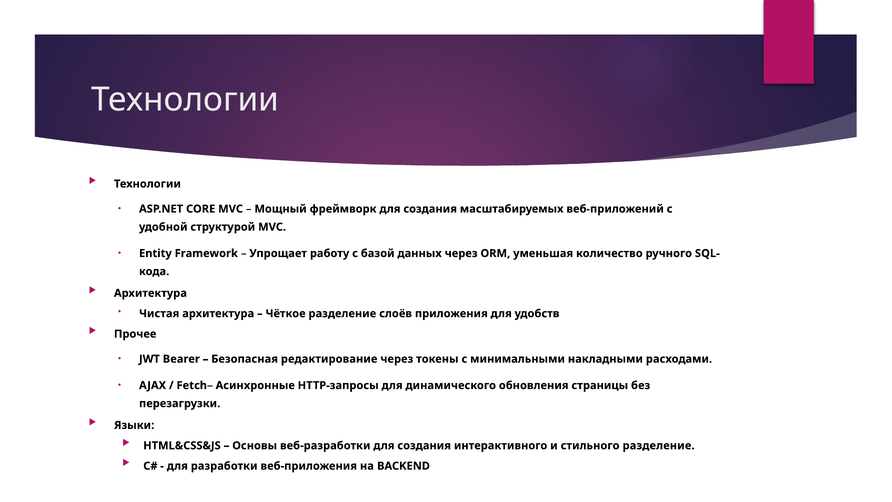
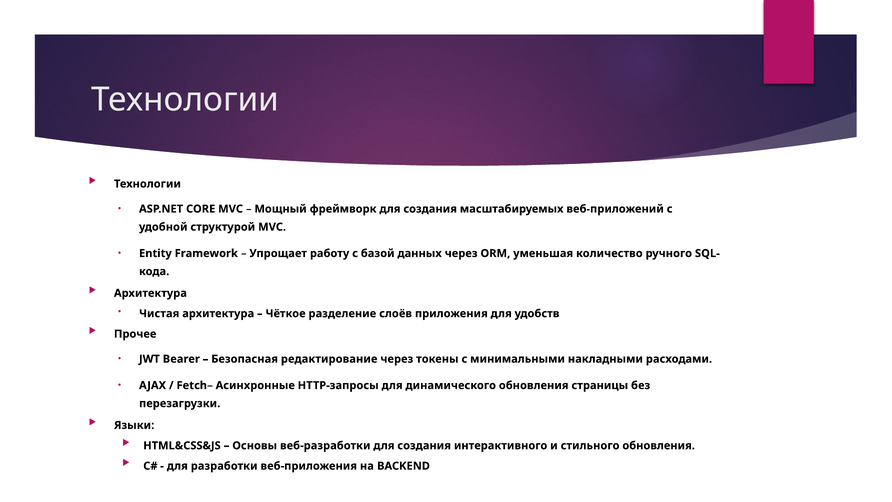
стильного разделение: разделение -> обновления (659, 445)
